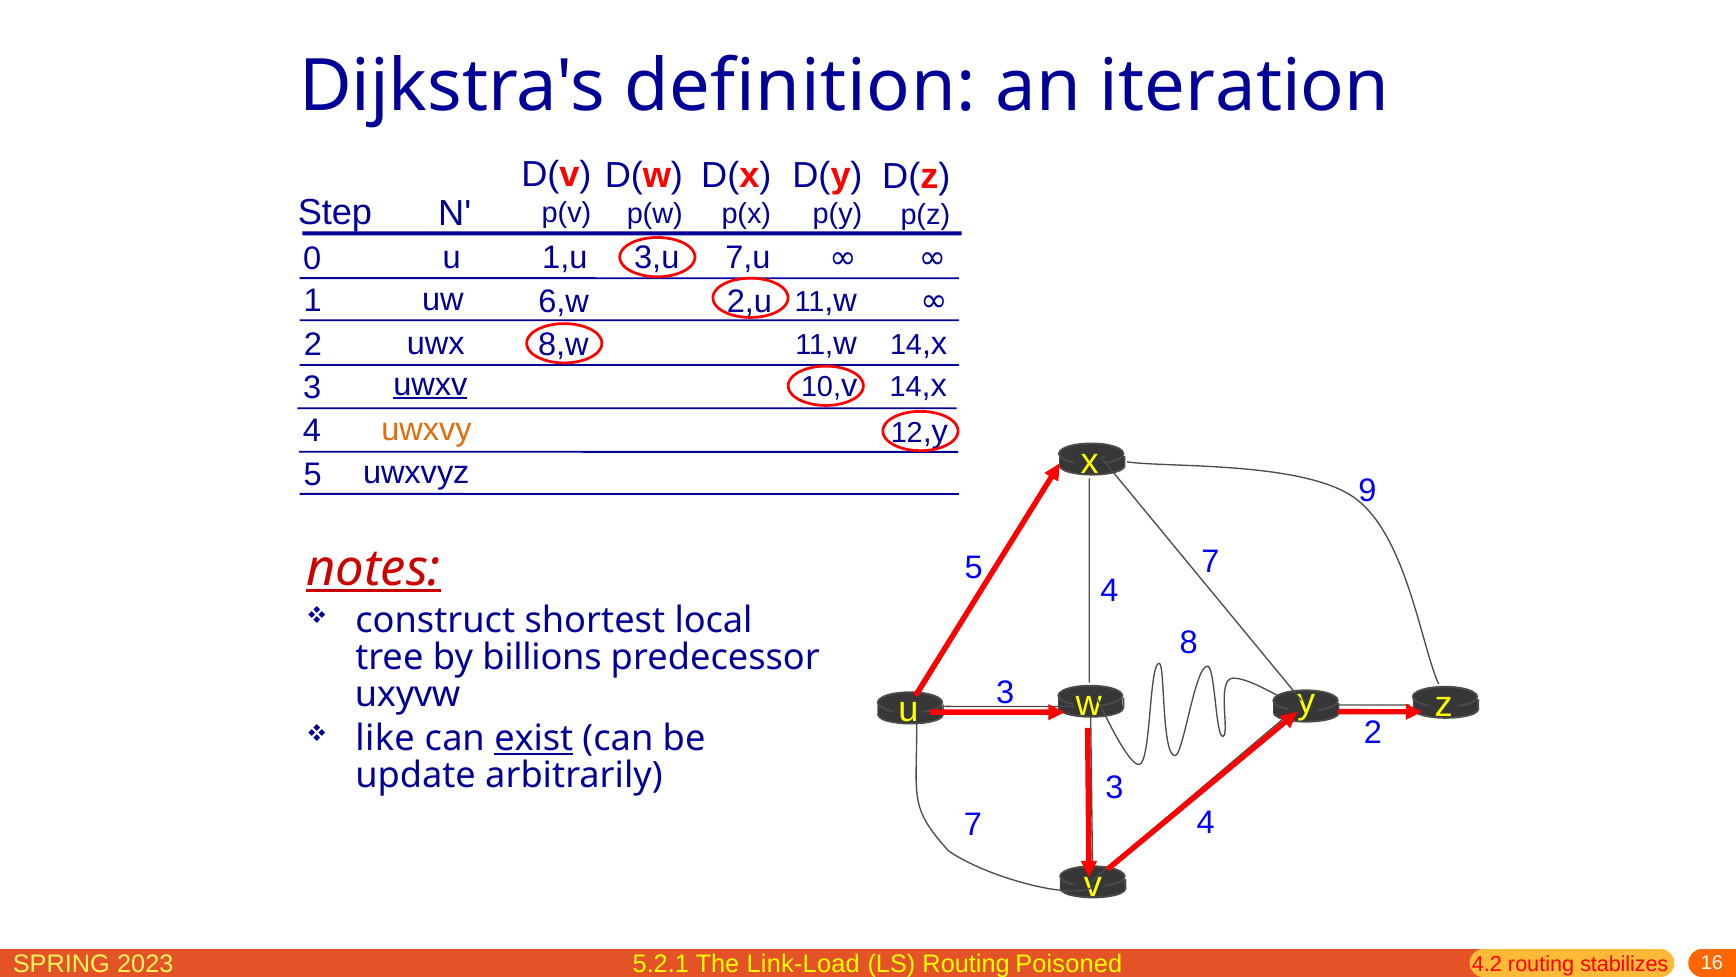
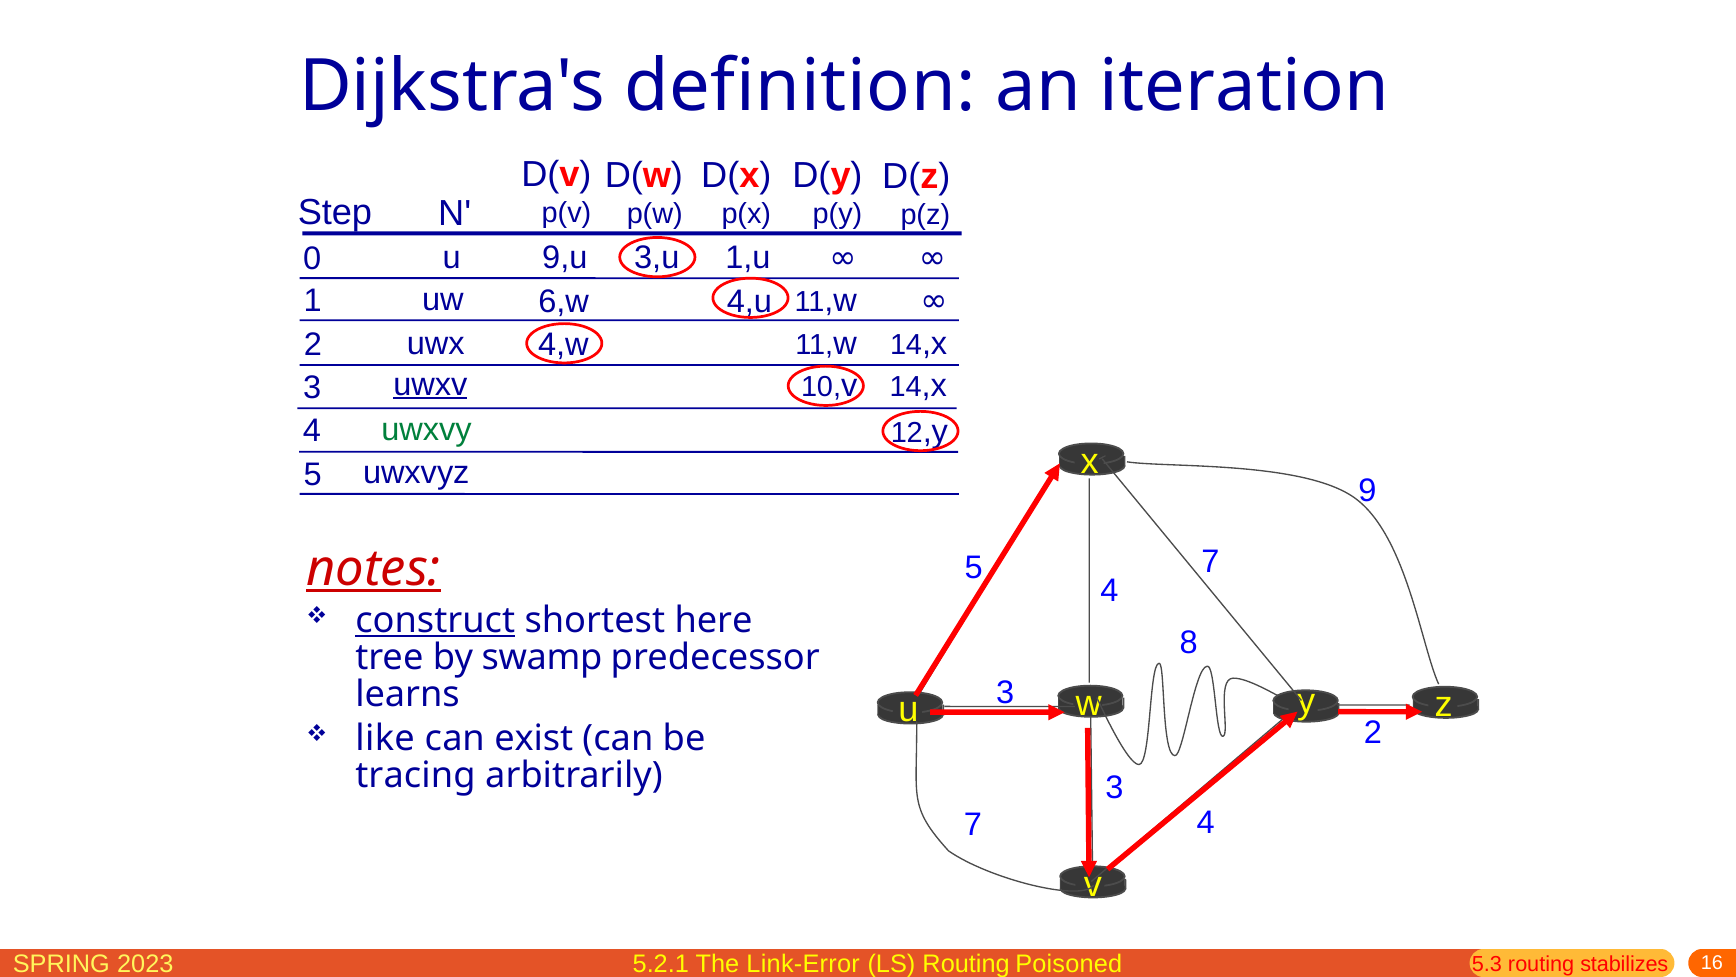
1,u: 1,u -> 9,u (565, 258)
7,u: 7,u -> 1,u (748, 258)
2,u: 2,u -> 4,u (749, 301)
8,w: 8,w -> 4,w (563, 345)
uwxvy colour: orange -> green (426, 430)
construct underline: none -> present (435, 620)
local: local -> here (714, 620)
billions: billions -> swamp (542, 657)
uxyvw: uxyvw -> learns (407, 694)
exist underline: present -> none (534, 738)
update: update -> tracing (415, 775)
Link-Load: Link-Load -> Link-Error (803, 964)
4.2: 4.2 -> 5.3 (1487, 964)
